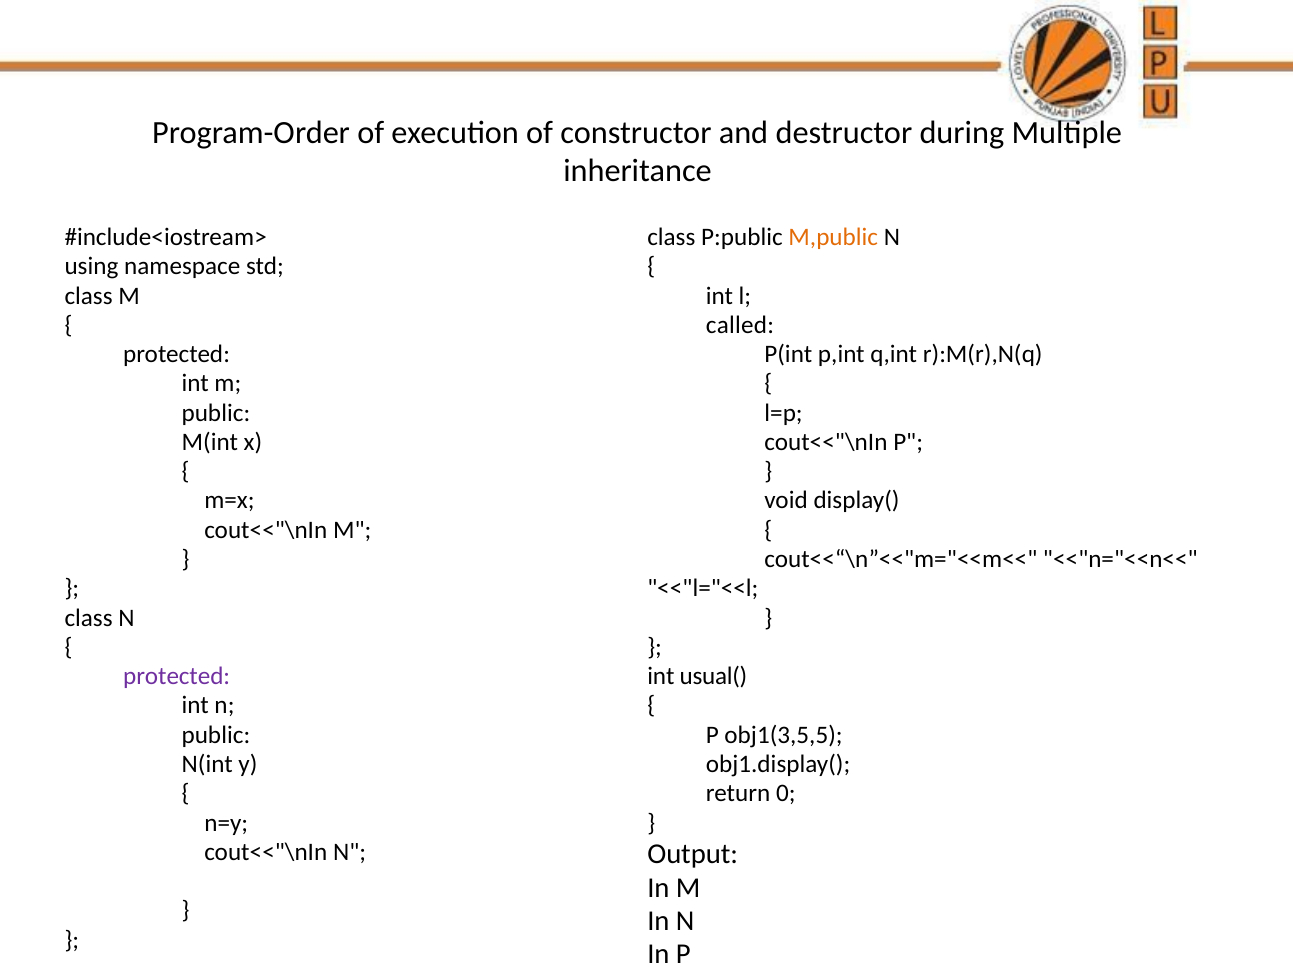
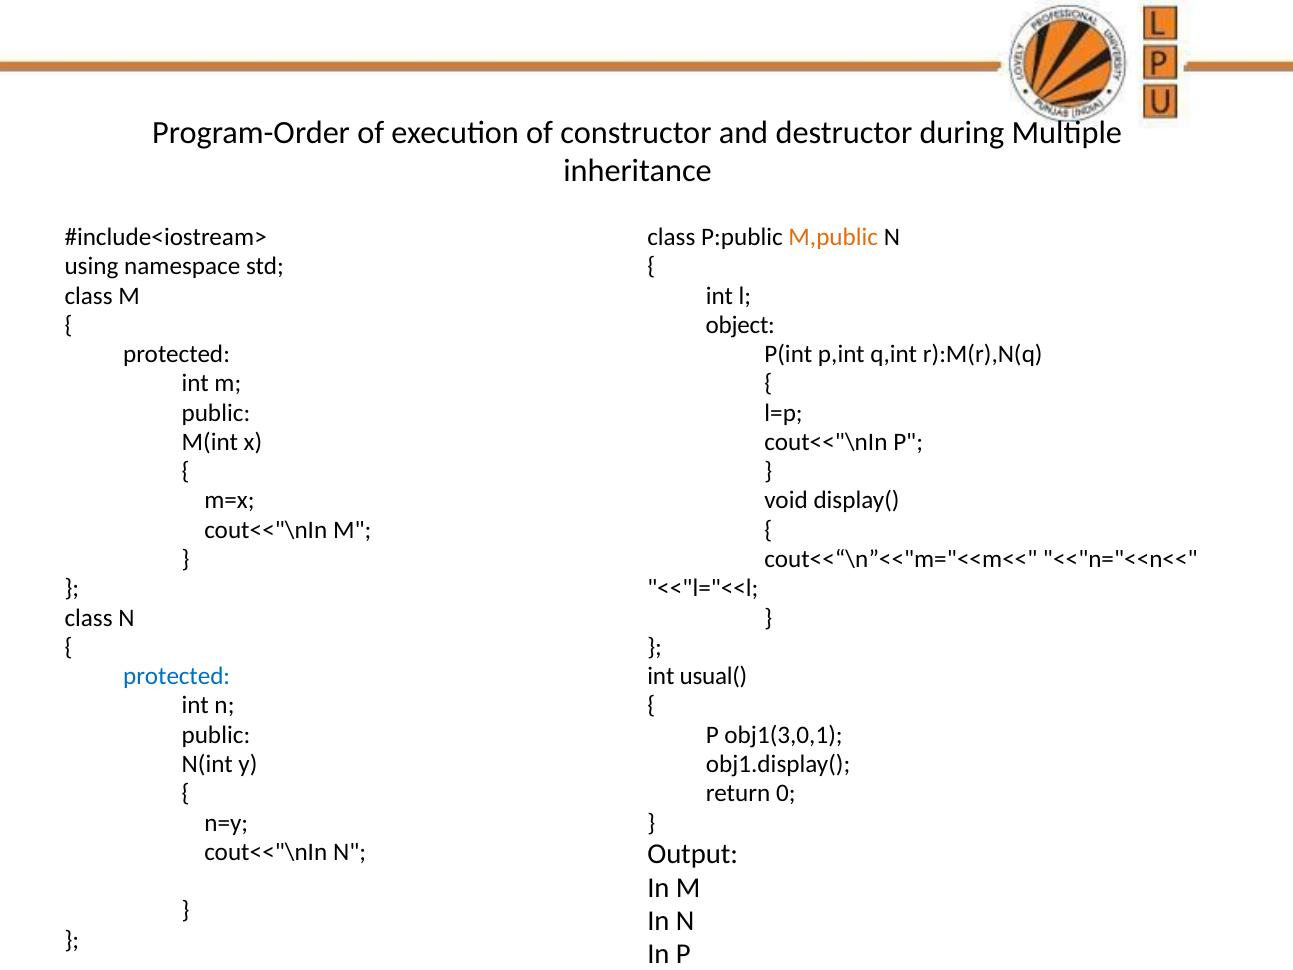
called: called -> object (740, 325)
protected colour: purple -> blue (177, 676)
obj1(3,5,5: obj1(3,5,5 -> obj1(3,0,1 (784, 735)
